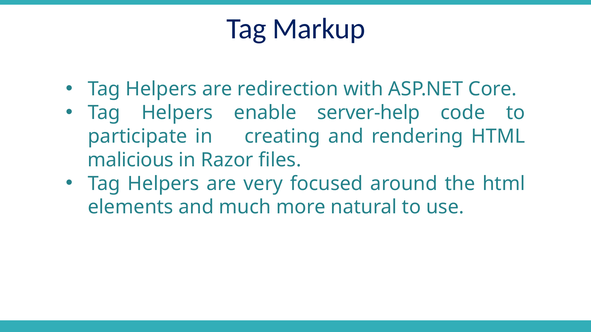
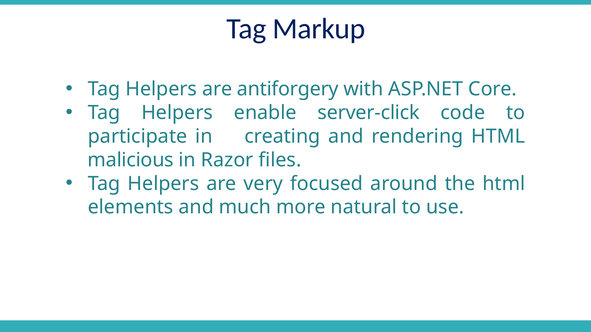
redirection: redirection -> antiforgery (288, 89)
server-help: server-help -> server-click (369, 113)
